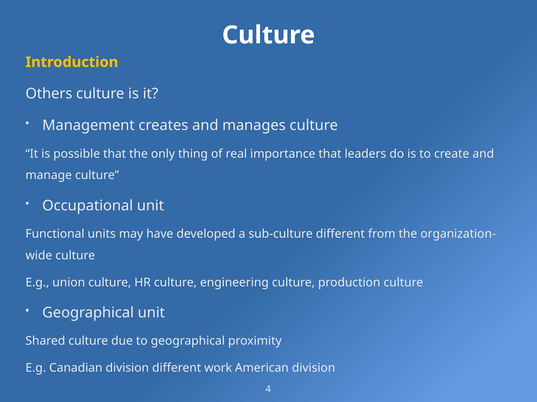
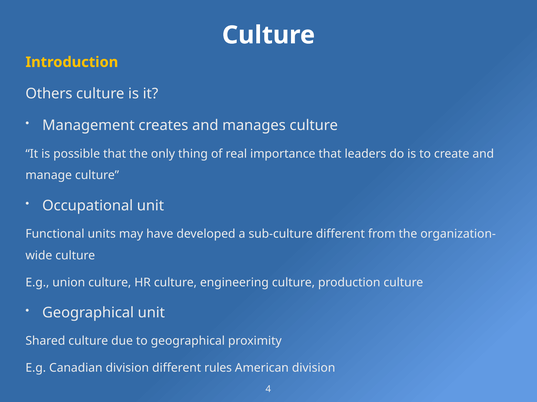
work: work -> rules (218, 369)
